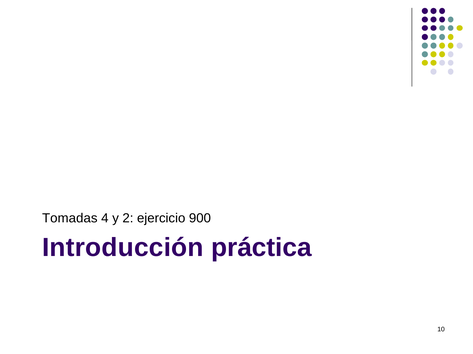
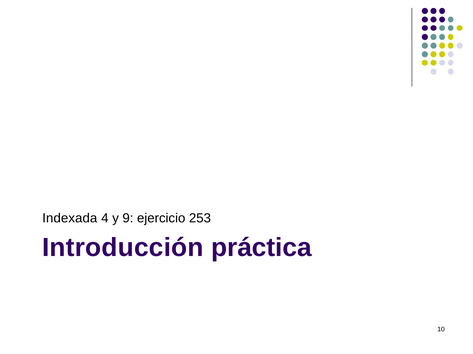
Tomadas: Tomadas -> Indexada (70, 219)
2: 2 -> 9 (128, 219)
900: 900 -> 253 (200, 219)
